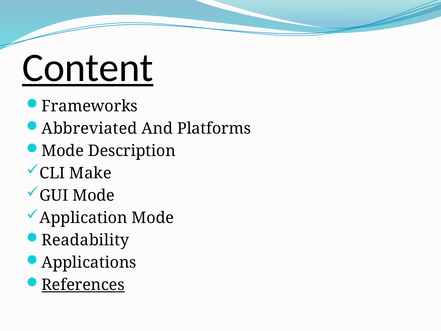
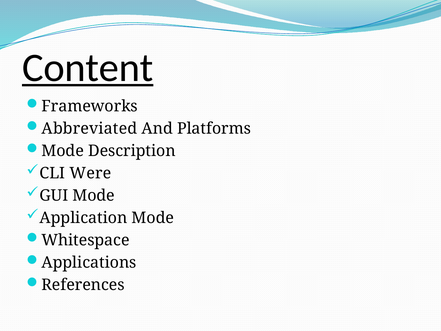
Make: Make -> Were (90, 173)
Readability: Readability -> Whitespace (86, 240)
References underline: present -> none (83, 285)
